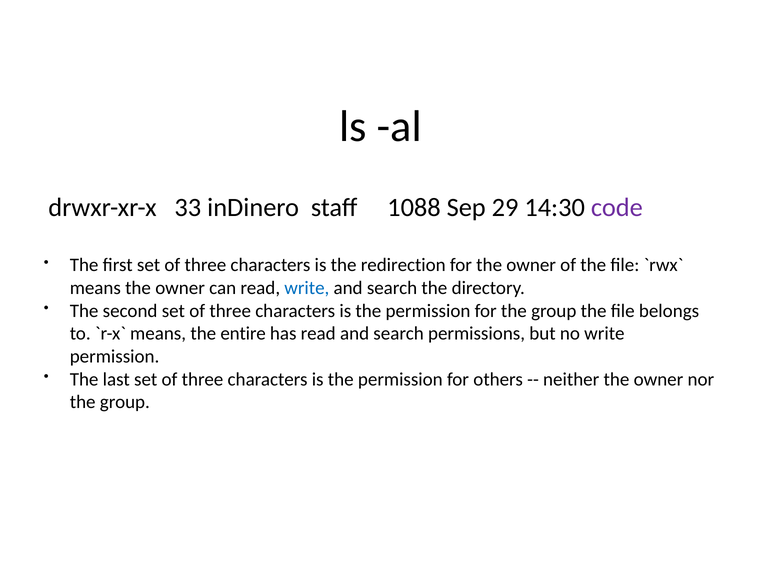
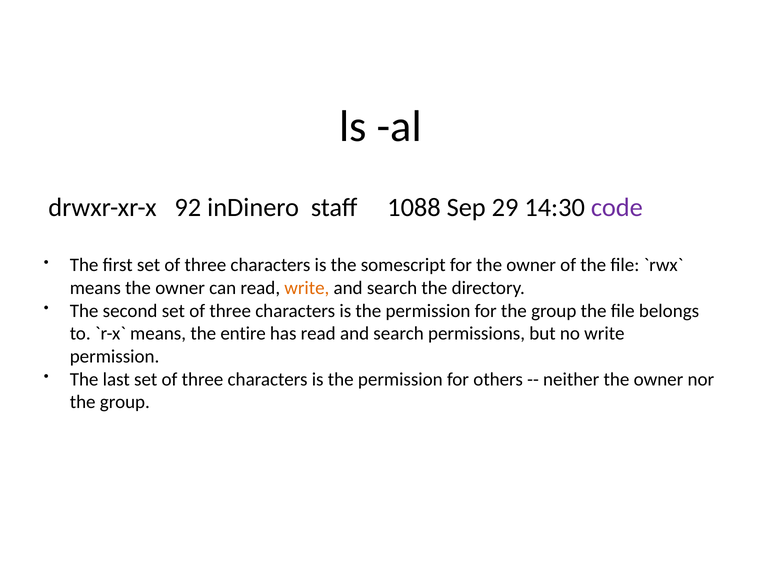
33: 33 -> 92 (188, 208)
redirection: redirection -> somescript (403, 265)
write colour: blue -> orange (307, 288)
